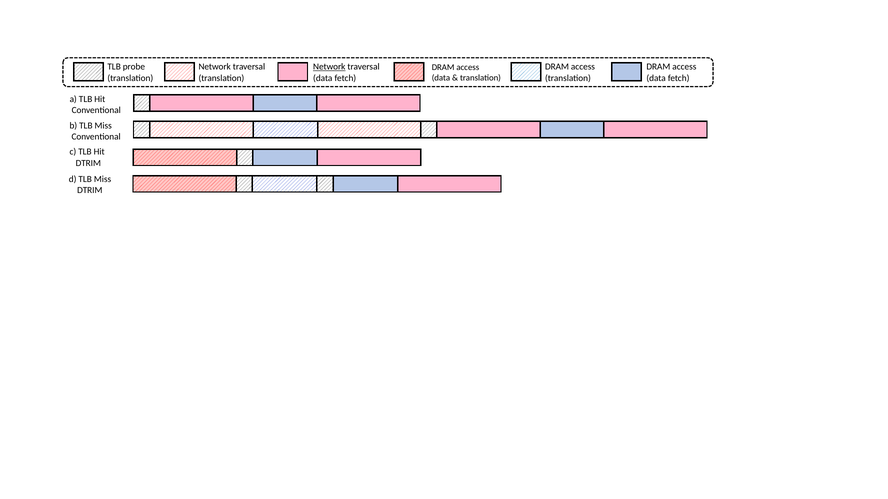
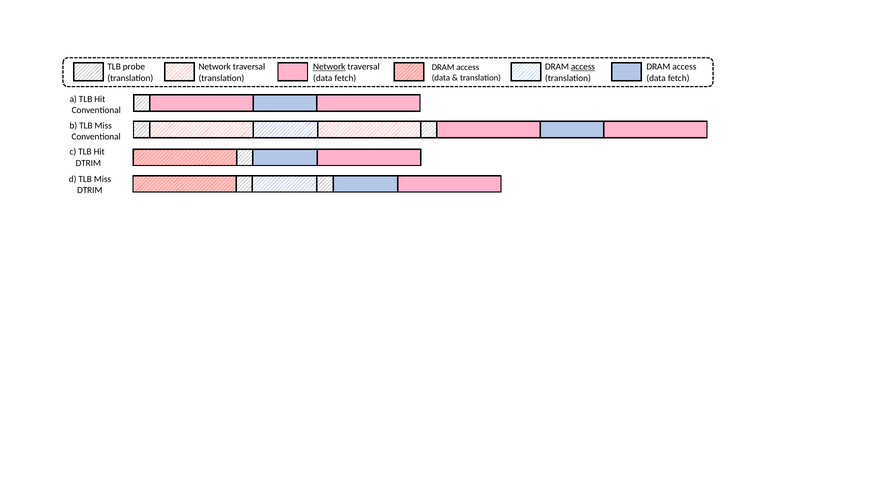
access underline: none -> present (583, 67)
